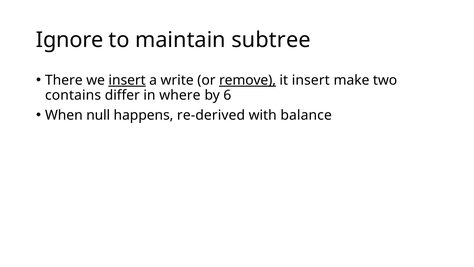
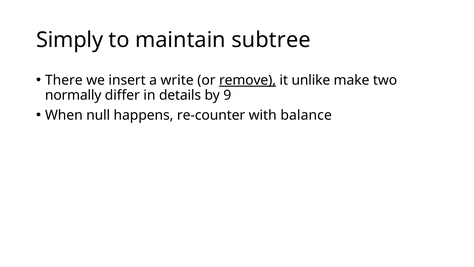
Ignore: Ignore -> Simply (70, 40)
insert underline: present -> none (127, 80)
it insert: insert -> unlike (311, 80)
contains: contains -> normally (73, 95)
where: where -> details (180, 95)
6: 6 -> 9 (227, 95)
re-derived: re-derived -> re-counter (211, 115)
